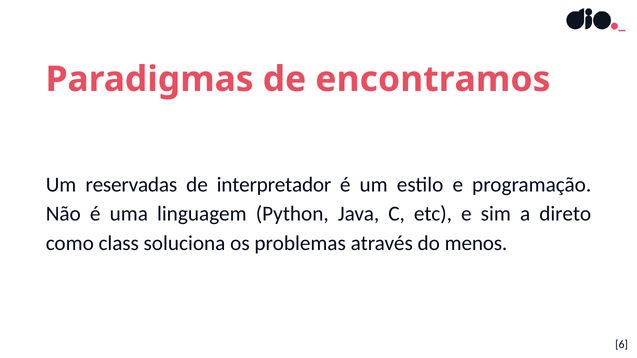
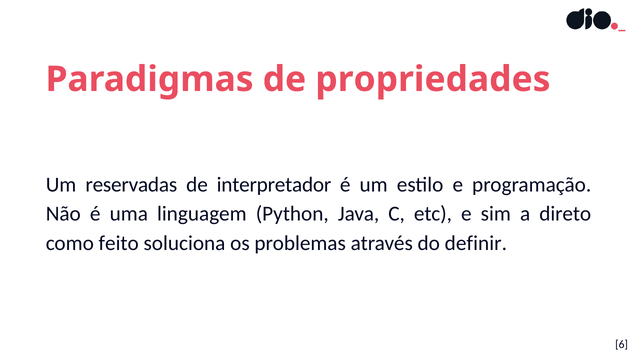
encontramos: encontramos -> propriedades (433, 79)
class: class -> feito (119, 243)
menos: menos -> definir (476, 243)
